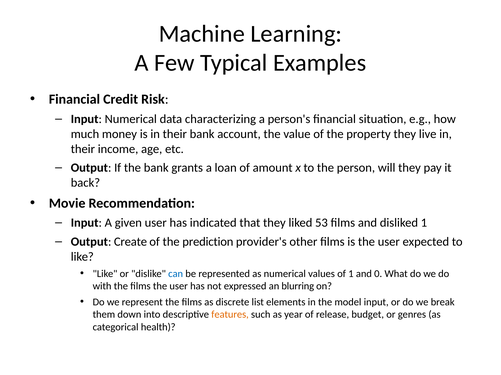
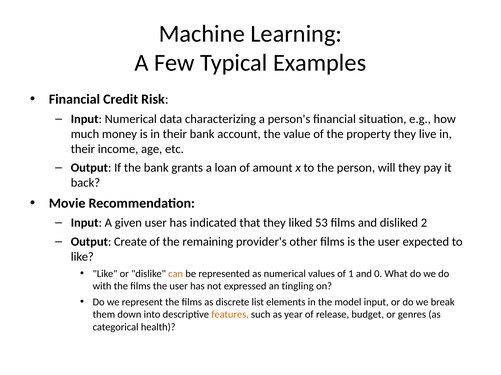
disliked 1: 1 -> 2 (424, 223)
prediction: prediction -> remaining (208, 242)
can colour: blue -> orange (176, 274)
blurring: blurring -> tingling (298, 287)
